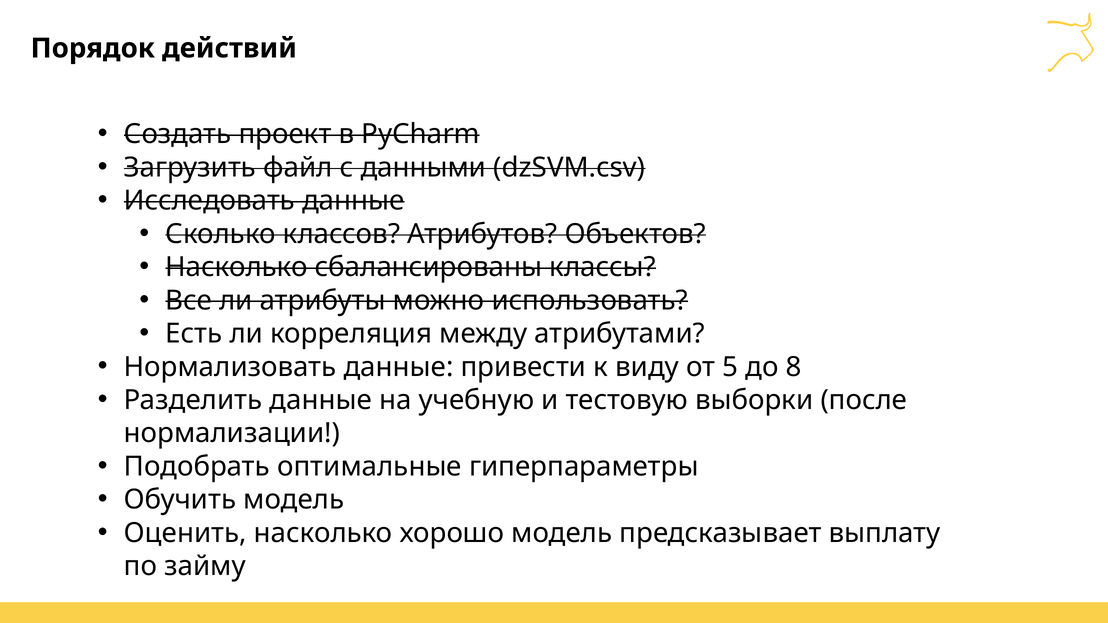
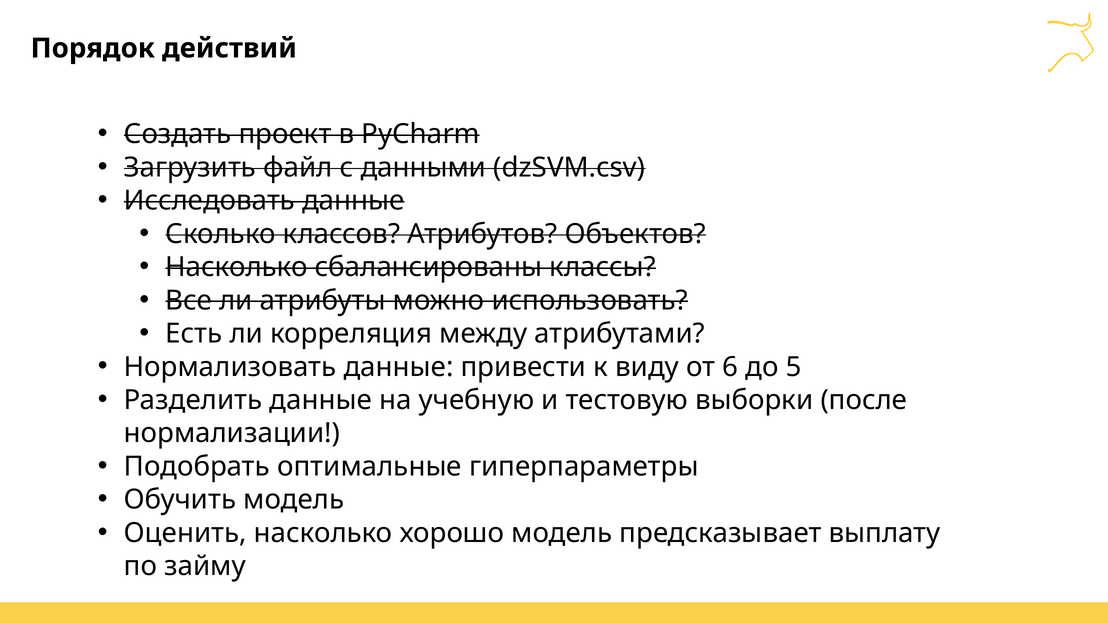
5: 5 -> 6 (730, 367)
8: 8 -> 5 (794, 367)
